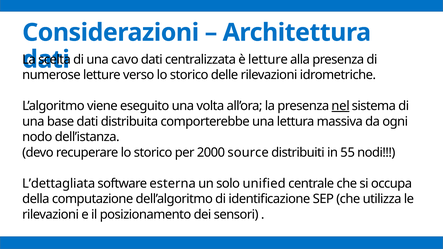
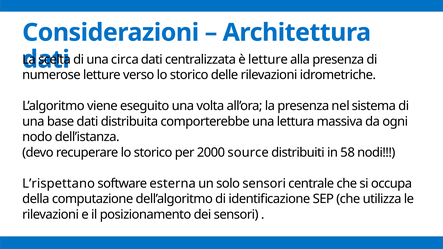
cavo: cavo -> circa (125, 60)
nel underline: present -> none (341, 106)
55: 55 -> 58 (348, 153)
L’dettagliata: L’dettagliata -> L’rispettano (59, 184)
solo unified: unified -> sensori (264, 184)
